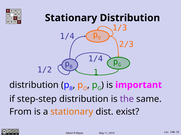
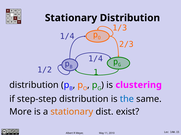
important: important -> clustering (139, 85)
the colour: purple -> blue (127, 100)
From: From -> More (21, 112)
